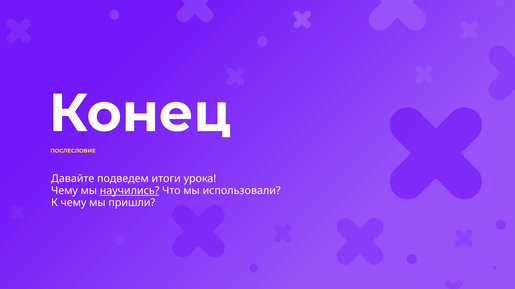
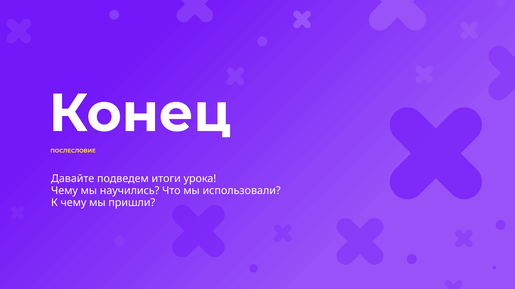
научились underline: present -> none (130, 191)
